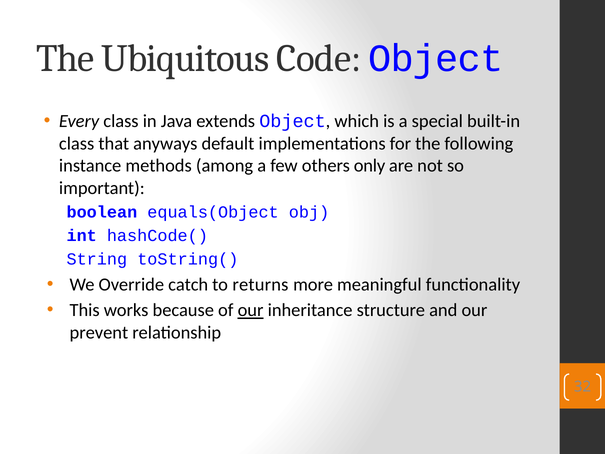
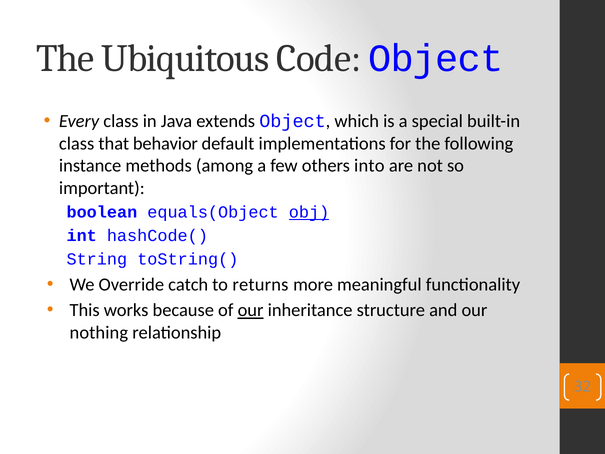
anyways: anyways -> behavior (165, 143)
only: only -> into (369, 166)
obj underline: none -> present (309, 212)
prevent: prevent -> nothing (99, 332)
